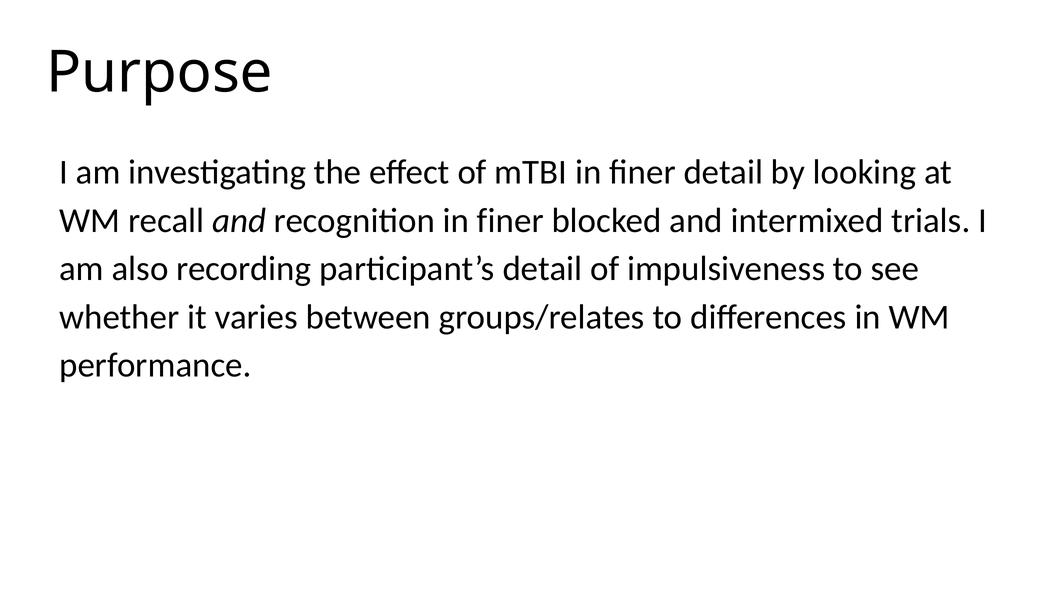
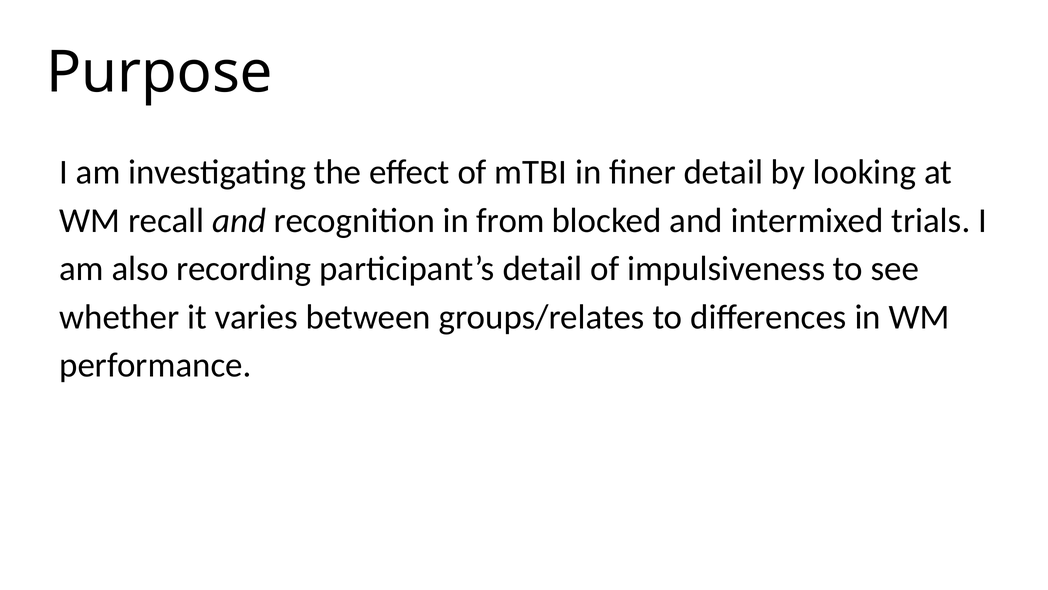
recognition in finer: finer -> from (511, 220)
